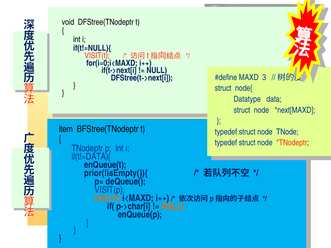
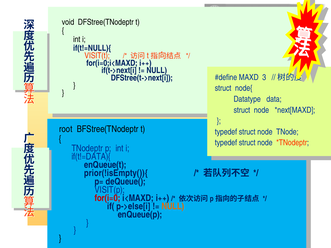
item: item -> root (66, 129)
for(i=0 colour: orange -> red (107, 198)
p->char[i: p->char[i -> p->else[i (133, 206)
